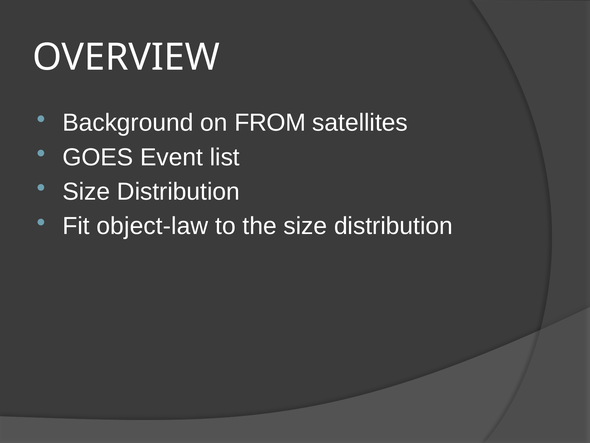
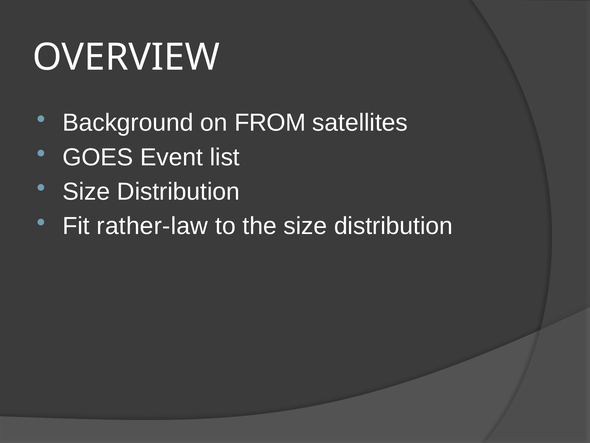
object-law: object-law -> rather-law (152, 226)
